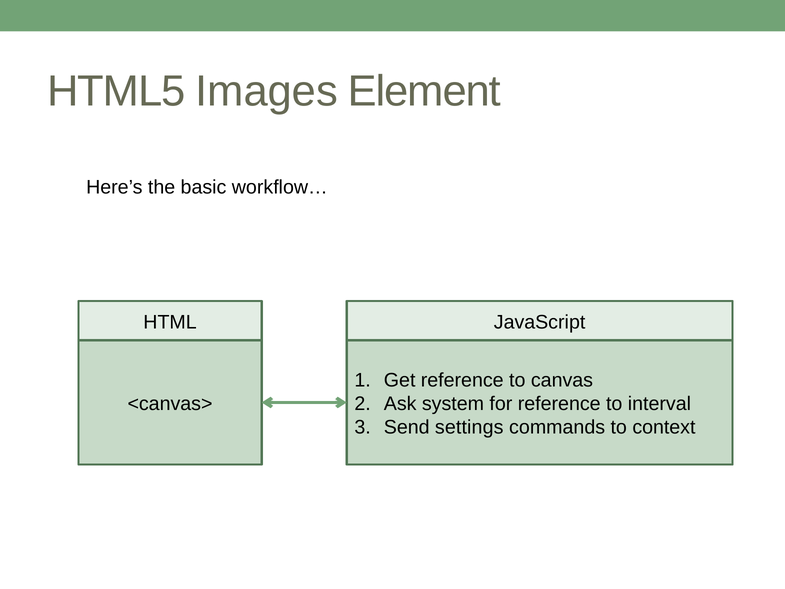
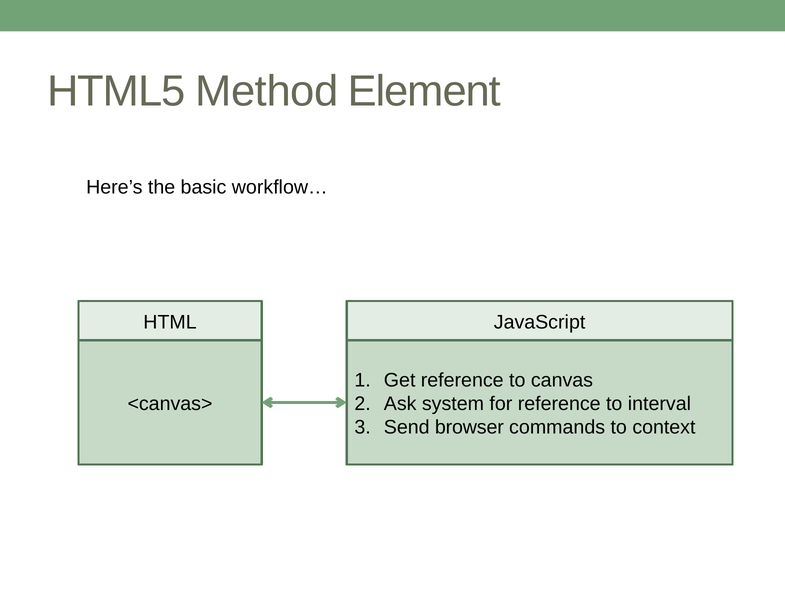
Images: Images -> Method (267, 91)
settings: settings -> browser (469, 427)
